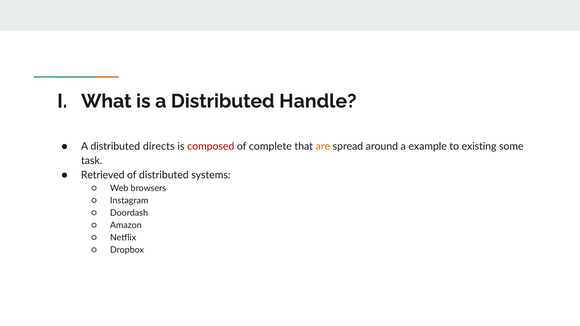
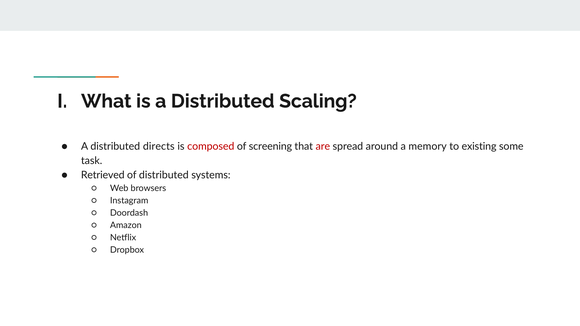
Handle: Handle -> Scaling (318, 101)
complete: complete -> screening (270, 146)
are colour: orange -> red (323, 146)
example: example -> memory (428, 146)
